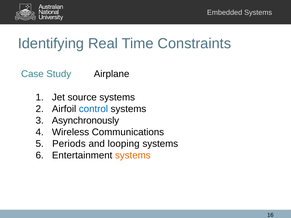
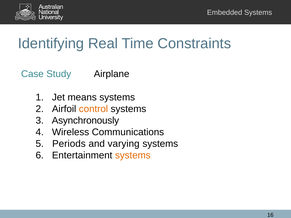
source: source -> means (82, 97)
control colour: blue -> orange (93, 109)
looping: looping -> varying (124, 144)
